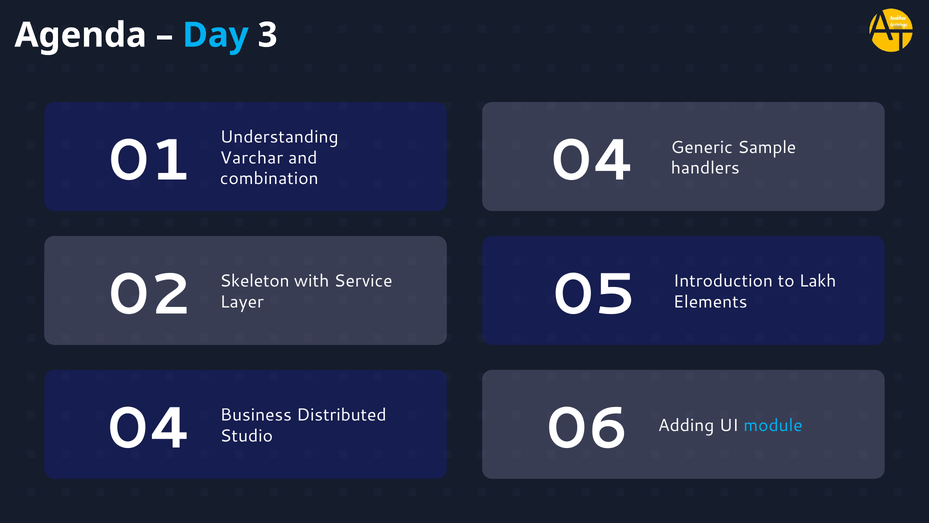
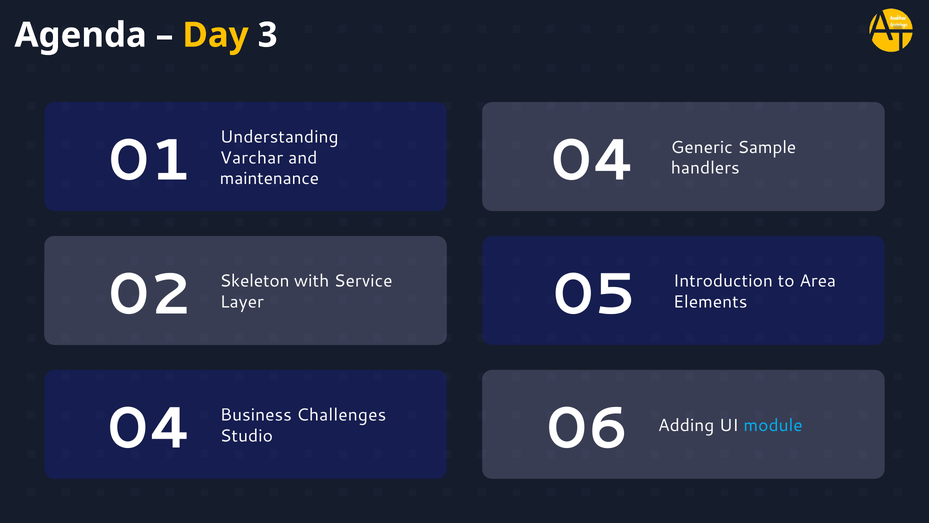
Day colour: light blue -> yellow (215, 35)
combination: combination -> maintenance (269, 179)
Lakh: Lakh -> Area (818, 281)
Distributed: Distributed -> Challenges (341, 415)
